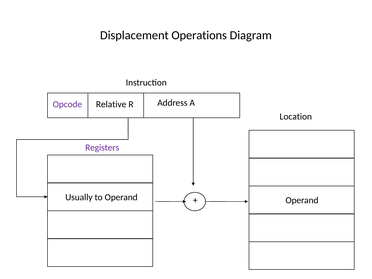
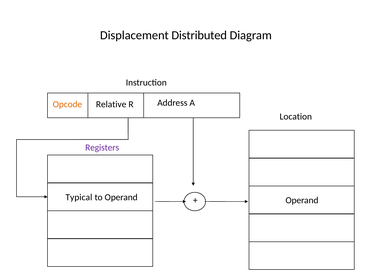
Operations: Operations -> Distributed (199, 35)
Opcode colour: purple -> orange (67, 104)
Usually: Usually -> Typical (79, 197)
